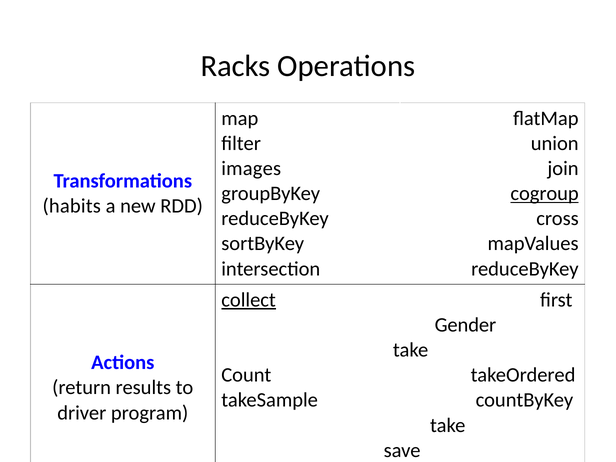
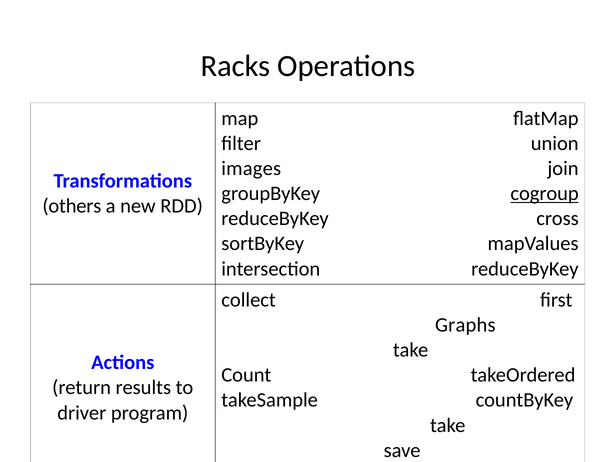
habits: habits -> others (72, 206)
collect underline: present -> none (249, 300)
Gender: Gender -> Graphs (465, 325)
